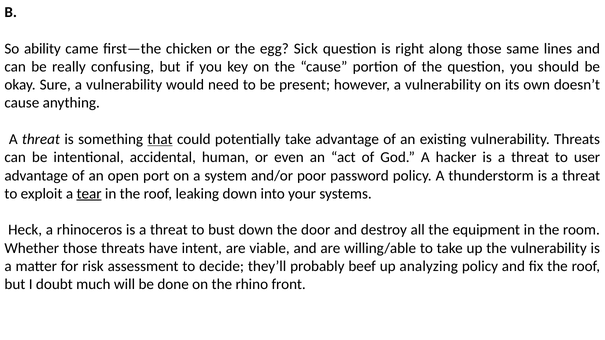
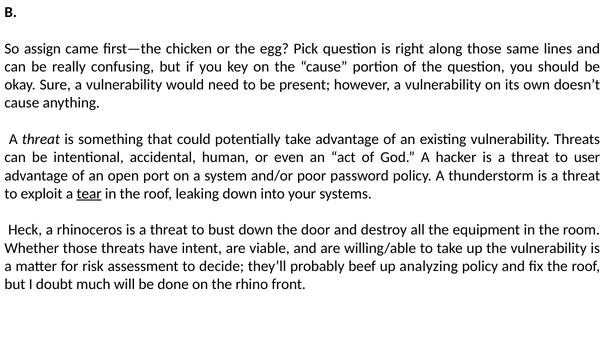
ability: ability -> assign (42, 49)
Sick: Sick -> Pick (306, 49)
that underline: present -> none (160, 139)
